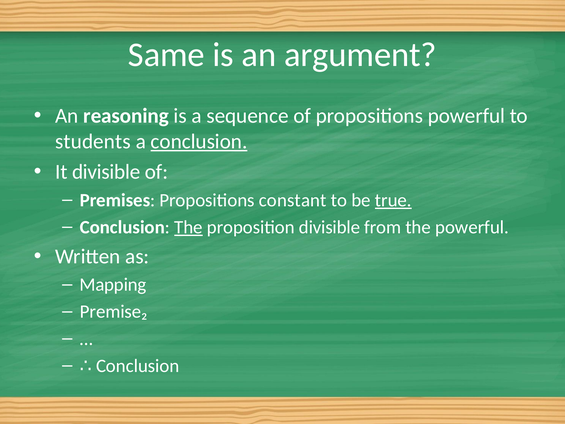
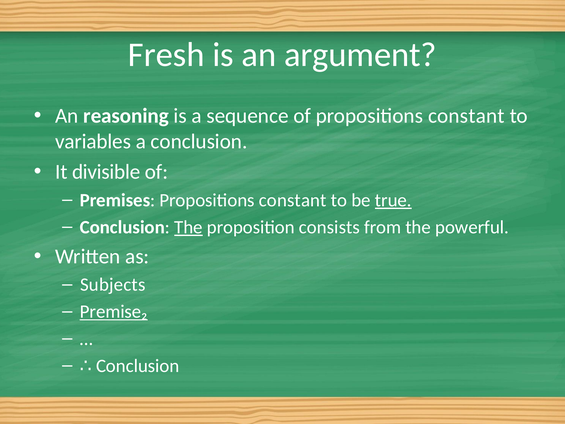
Same: Same -> Fresh (166, 55)
of propositions powerful: powerful -> constant (466, 116)
students: students -> variables (93, 141)
conclusion underline: present -> none (199, 141)
proposition divisible: divisible -> consists (329, 227)
Mapping: Mapping -> Subjects (113, 285)
Premise₂ underline: none -> present (114, 312)
